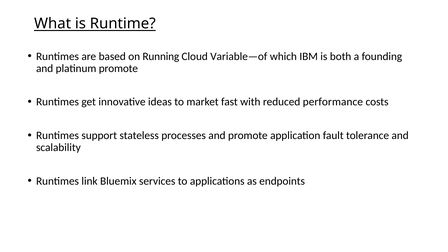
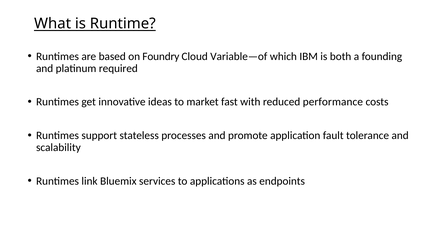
Running: Running -> Foundry (161, 56)
platinum promote: promote -> required (118, 68)
